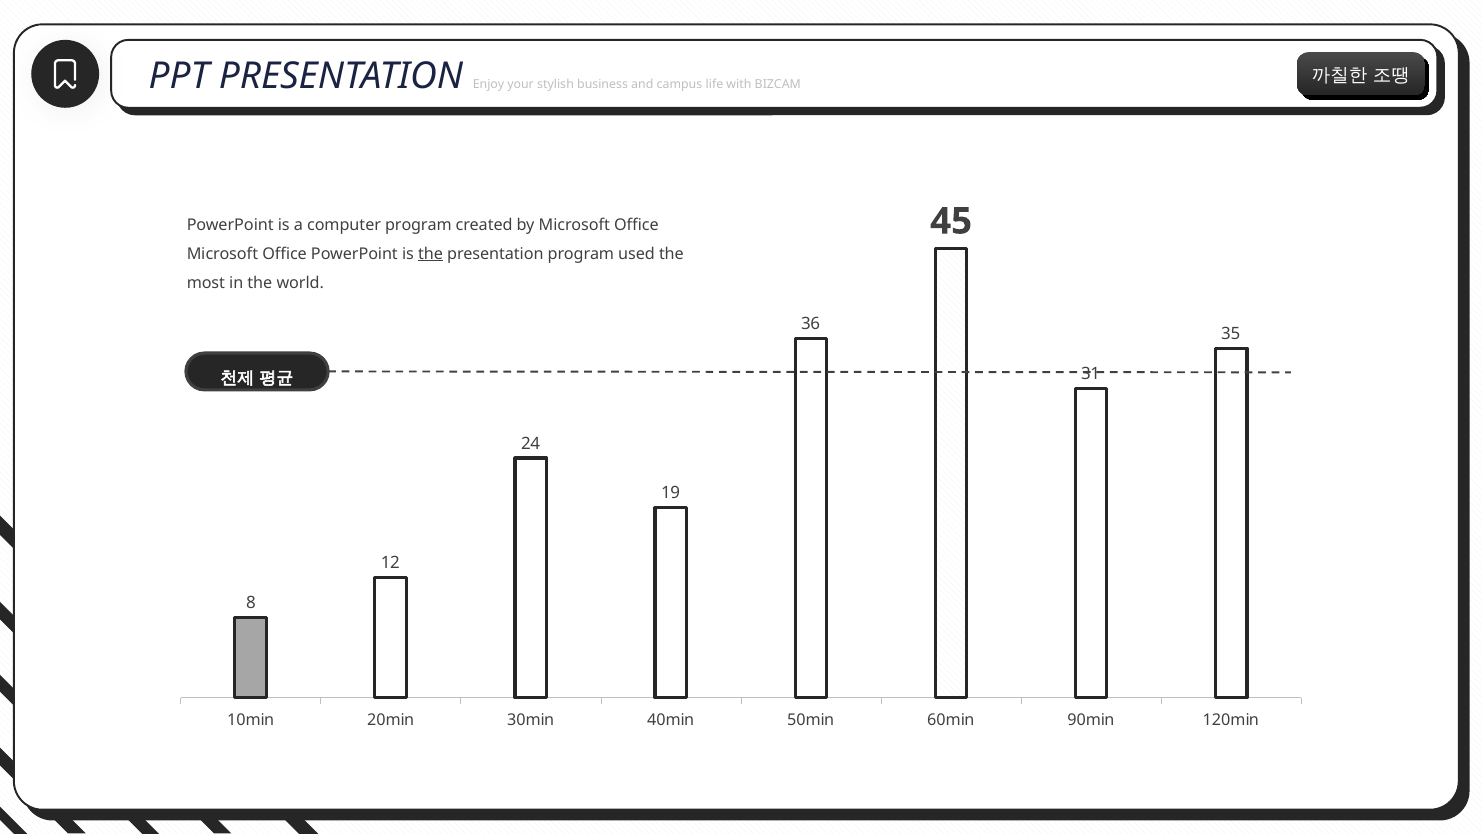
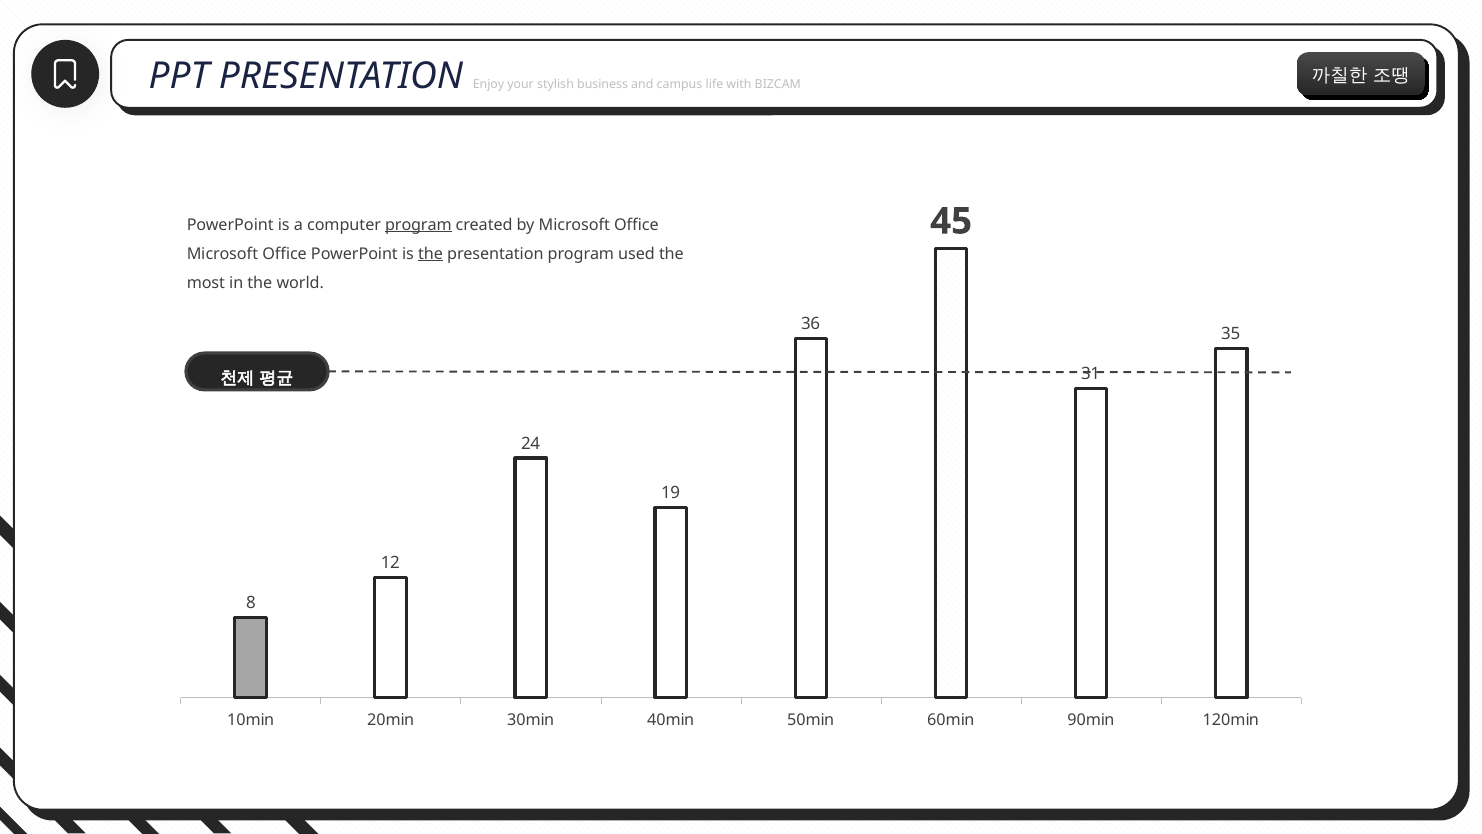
program underline: none -> present (418, 225)
